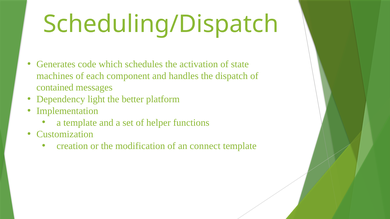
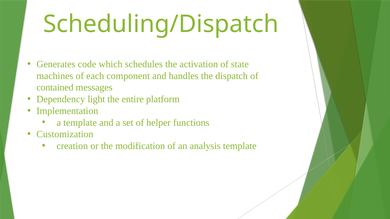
better: better -> entire (133, 99)
connect: connect -> analysis (205, 146)
